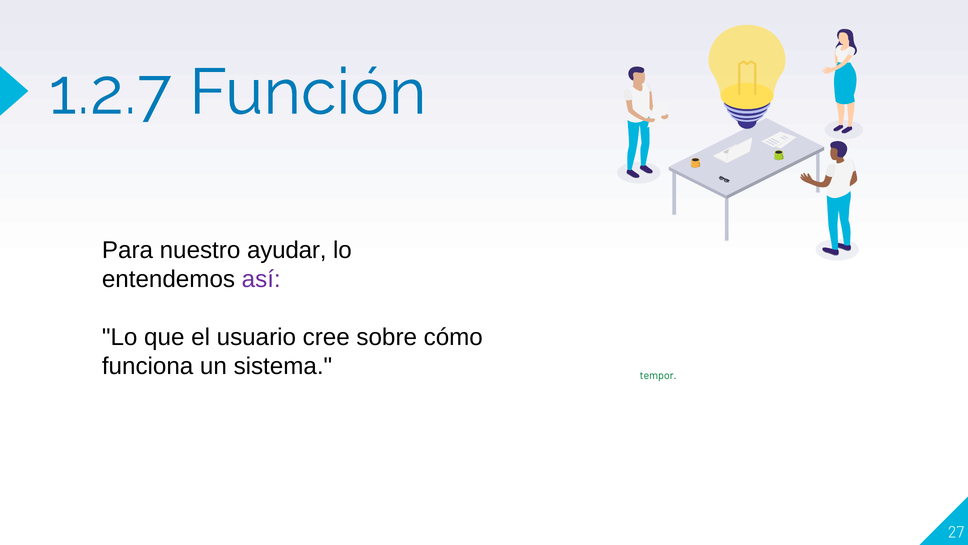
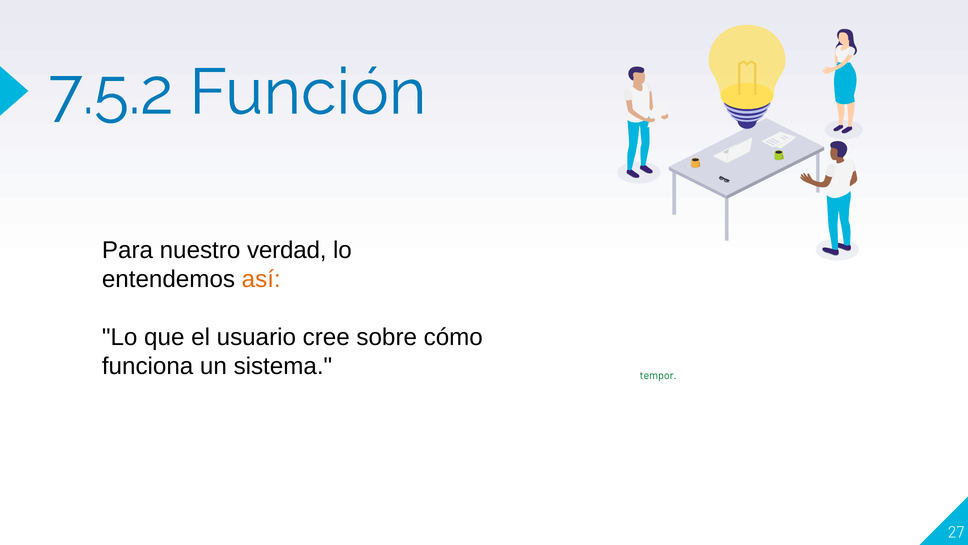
1.2.7: 1.2.7 -> 7.5.2 (111, 92)
ayudar: ayudar -> verdad (287, 250)
así colour: purple -> orange (261, 279)
